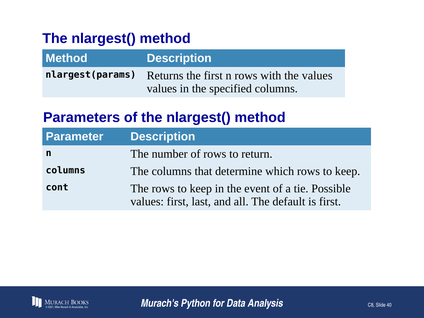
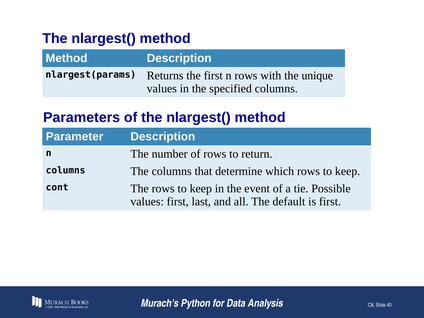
the values: values -> unique (317, 76)
